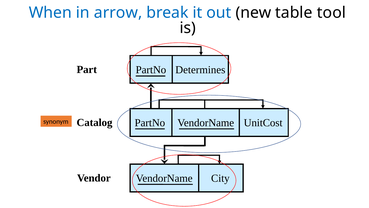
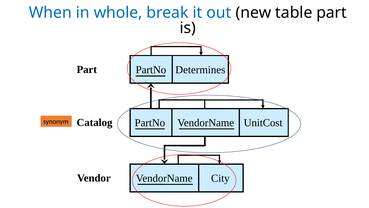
arrow: arrow -> whole (118, 13)
table tool: tool -> part (332, 13)
